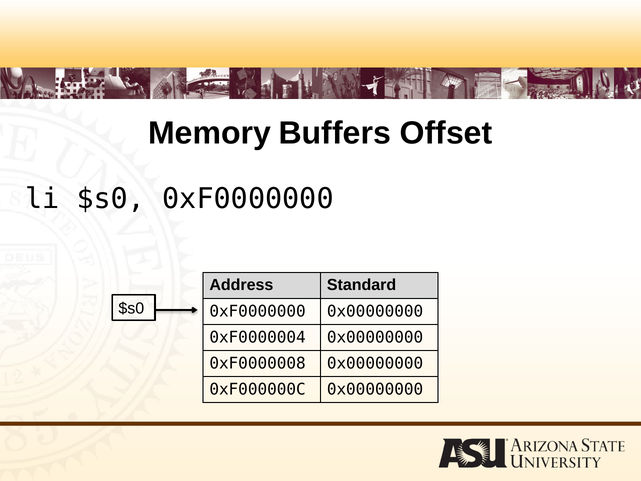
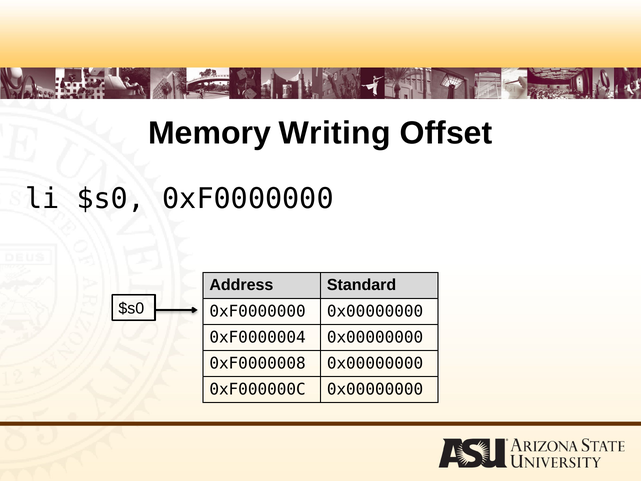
Buffers: Buffers -> Writing (335, 133)
